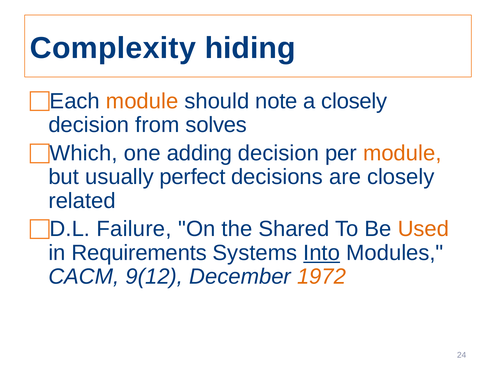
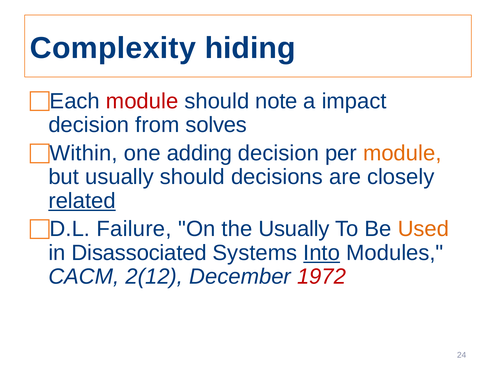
module colour: orange -> red (142, 101)
a closely: closely -> impact (354, 101)
Which: Which -> Within (84, 153)
usually perfect: perfect -> should (192, 177)
related underline: none -> present (82, 201)
the Shared: Shared -> Usually (294, 229)
Requirements: Requirements -> Disassociated (139, 253)
9(12: 9(12 -> 2(12 (154, 277)
1972 colour: orange -> red (322, 277)
